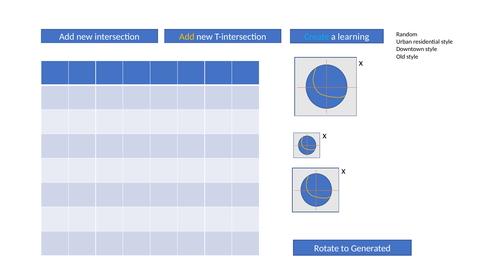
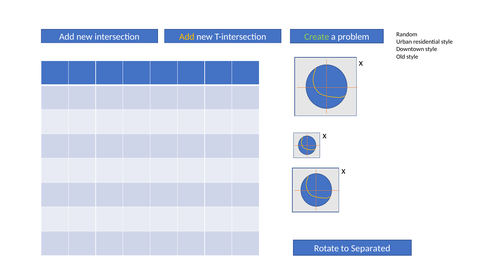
Create colour: light blue -> light green (317, 37)
learning: learning -> problem (354, 37)
Generated: Generated -> Separated (371, 249)
